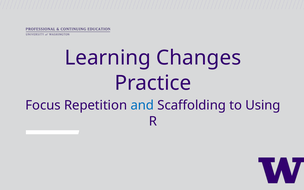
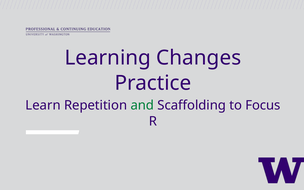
Focus: Focus -> Learn (43, 105)
and colour: blue -> green (142, 105)
Using: Using -> Focus (263, 105)
